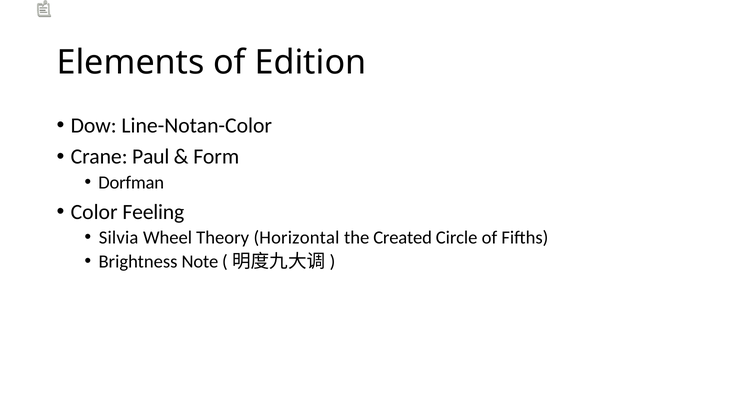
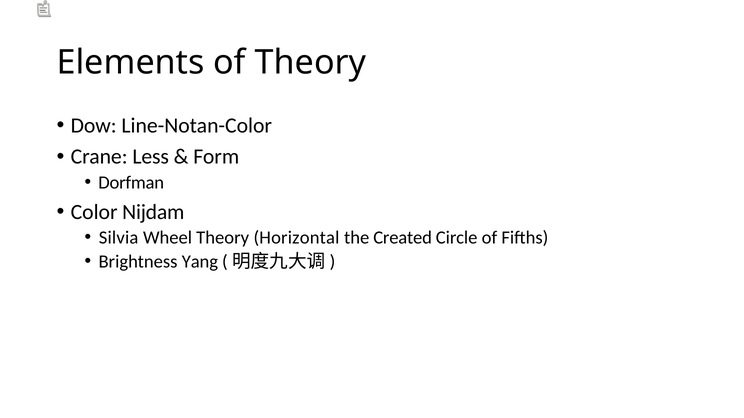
of Edition: Edition -> Theory (310, 62)
Paul: Paul -> Less (151, 157)
Feeling: Feeling -> Nijdam (153, 212)
Note: Note -> Yang (200, 262)
